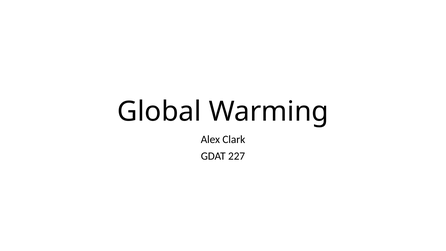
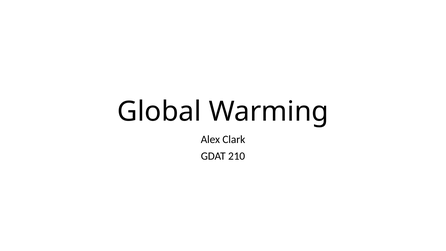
227: 227 -> 210 (237, 156)
